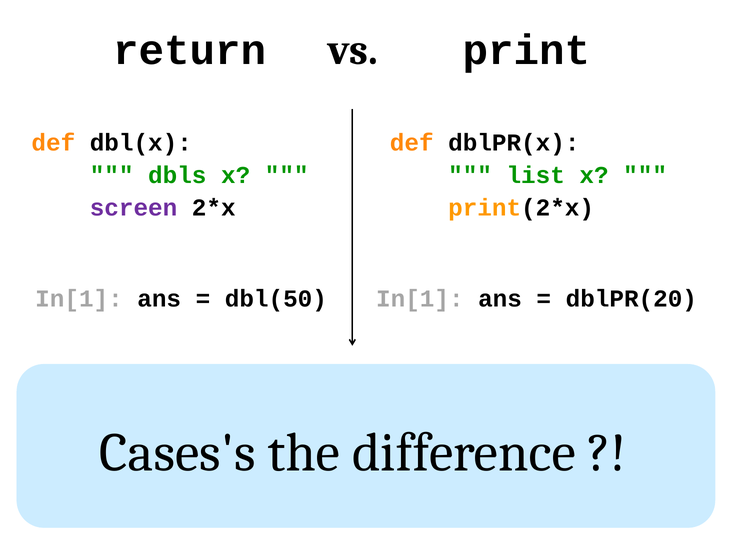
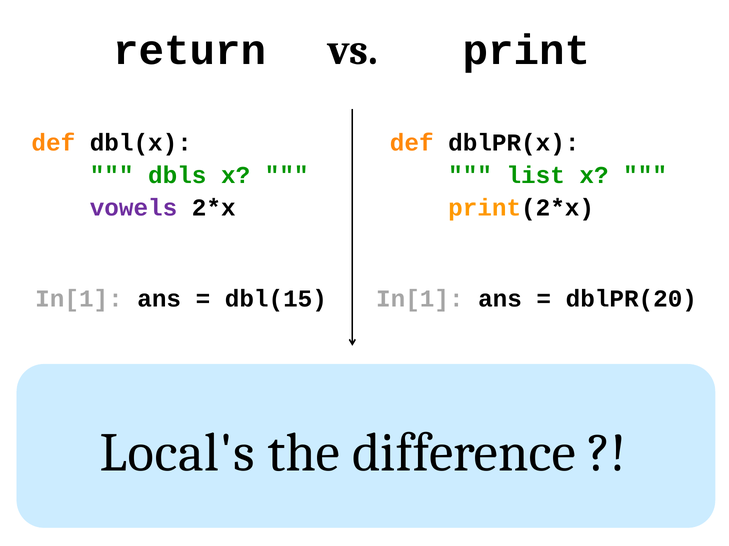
screen: screen -> vowels (134, 208)
dbl(50: dbl(50 -> dbl(15 (276, 299)
Cases's: Cases's -> Local's (177, 453)
